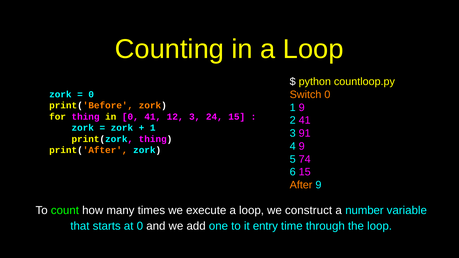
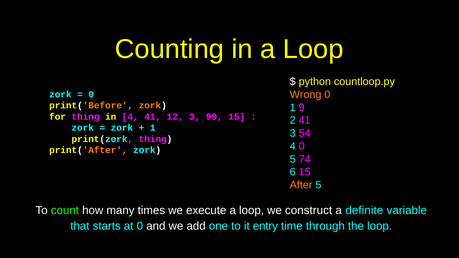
Switch: Switch -> Wrong (306, 95)
in 0: 0 -> 4 (130, 117)
24: 24 -> 99 (214, 117)
91: 91 -> 54 (305, 133)
4 9: 9 -> 0 (302, 146)
After 9: 9 -> 5 (318, 185)
number: number -> definite (364, 211)
